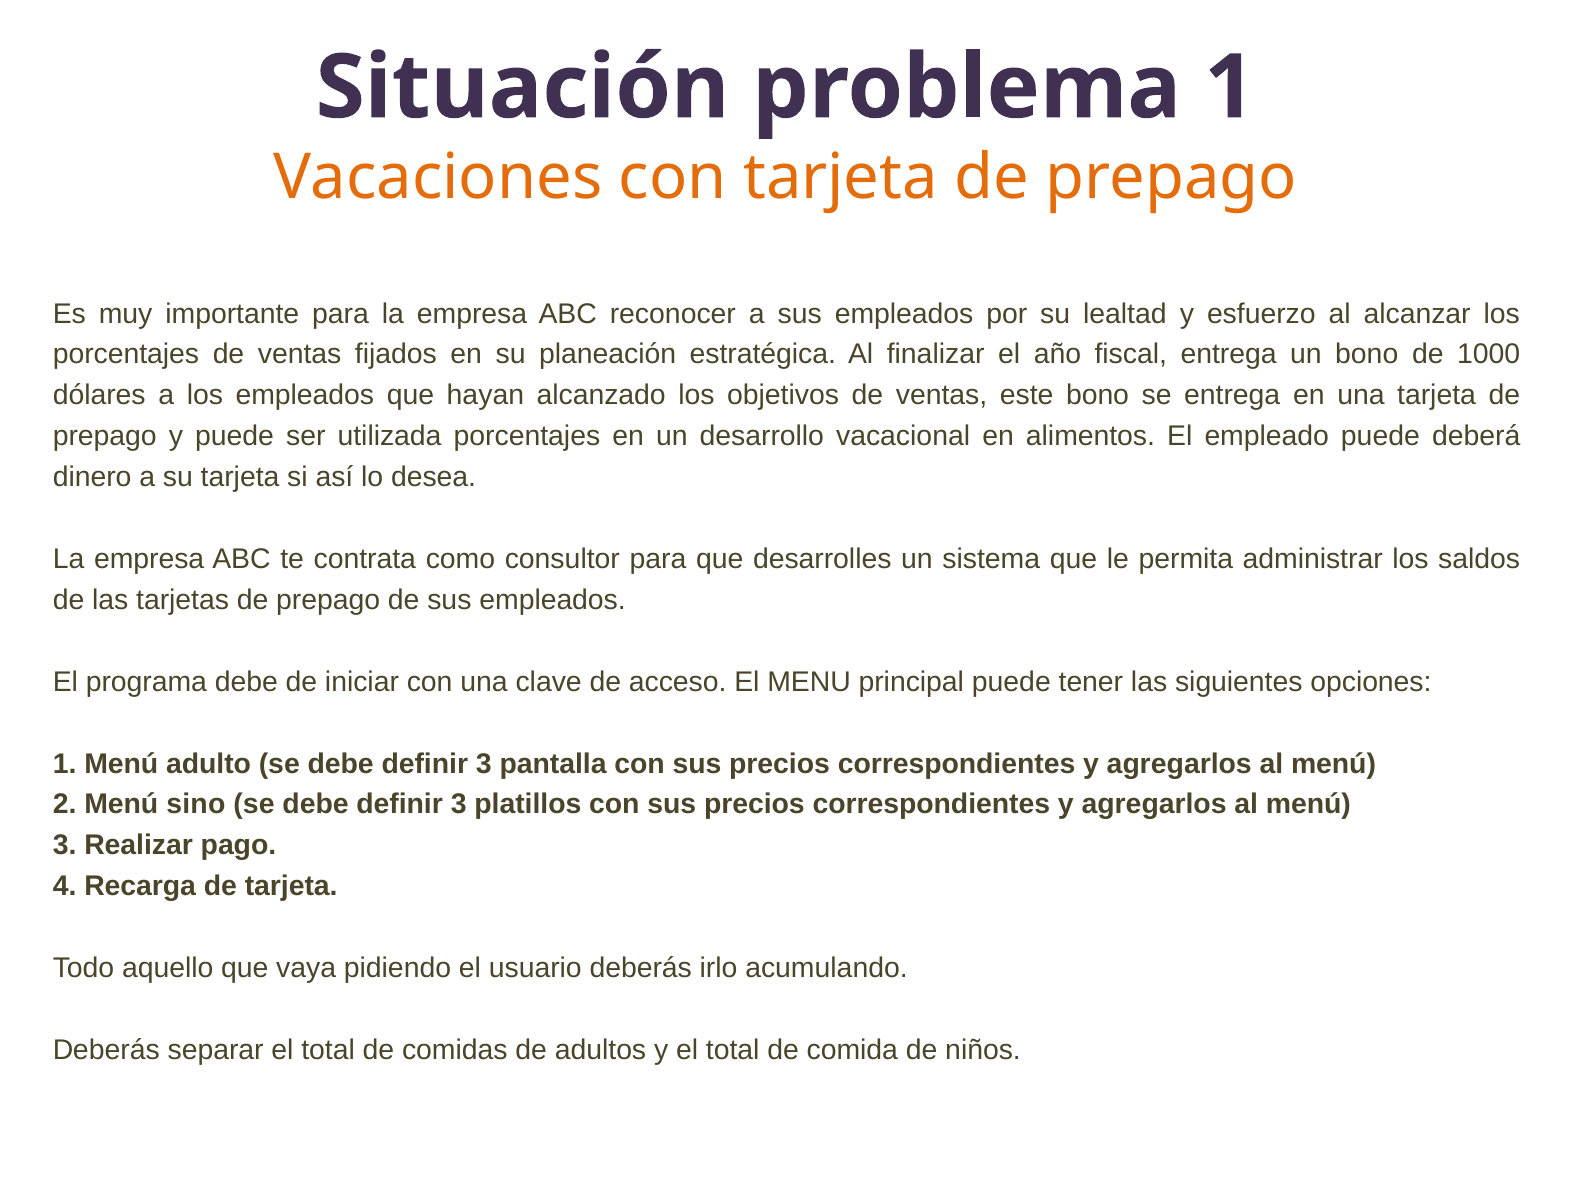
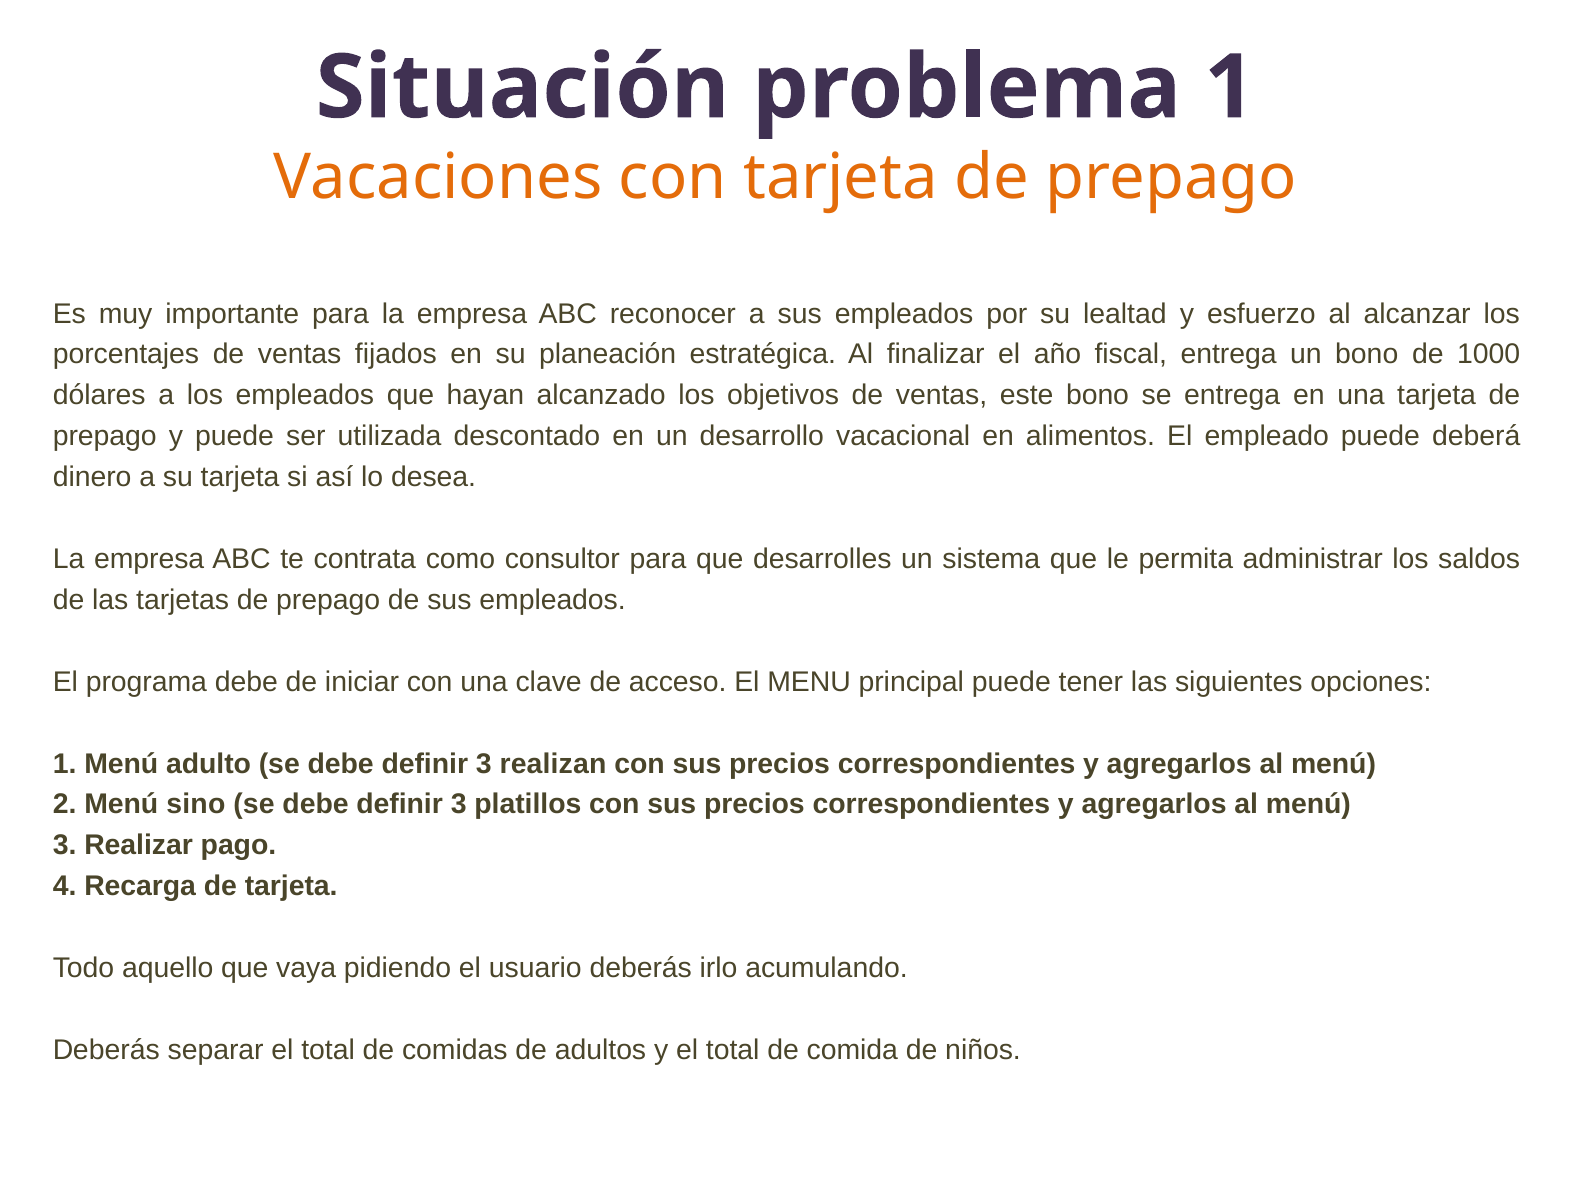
utilizada porcentajes: porcentajes -> descontado (527, 436)
pantalla: pantalla -> realizan (553, 764)
